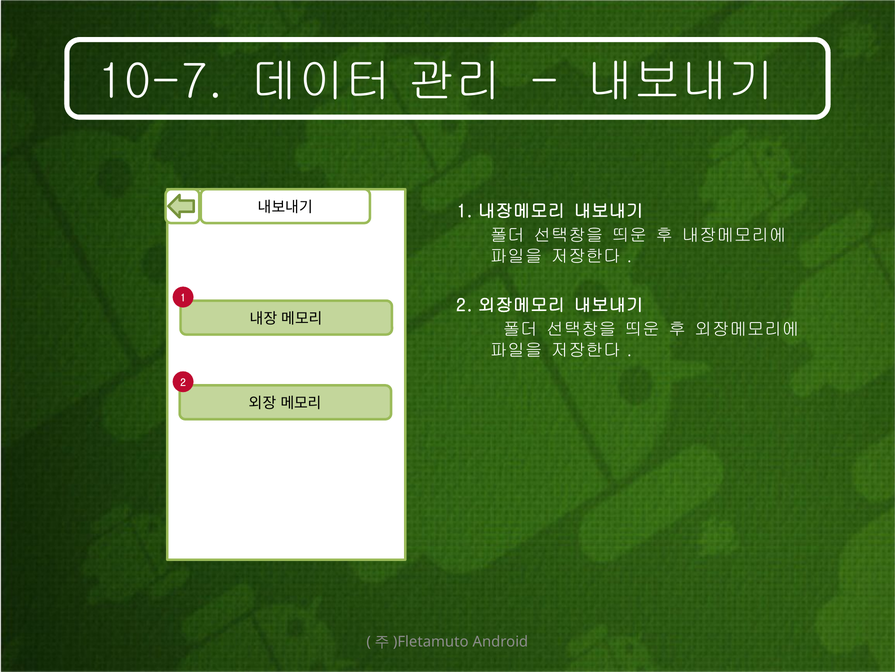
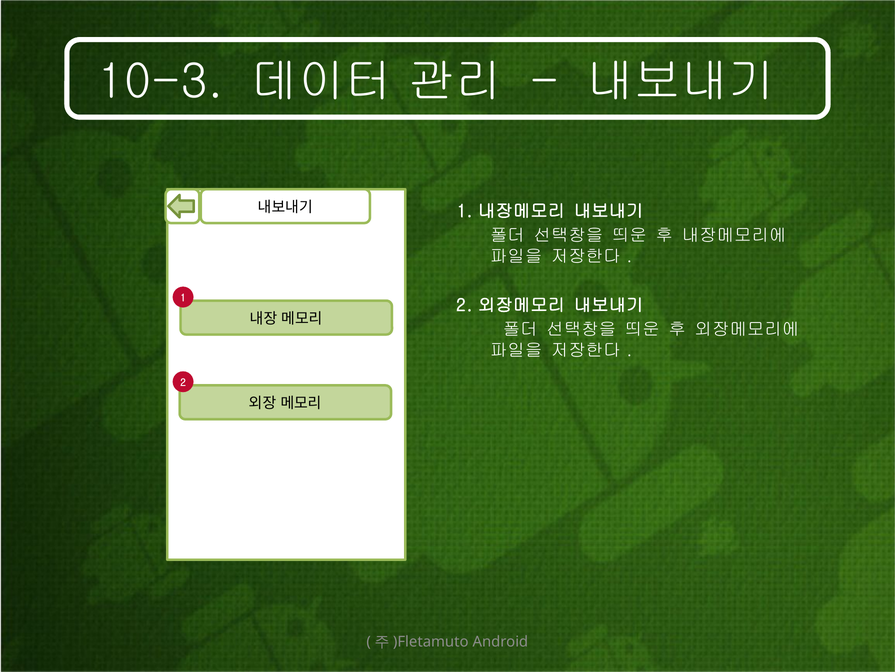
10-7: 10-7 -> 10-3 (160, 82)
